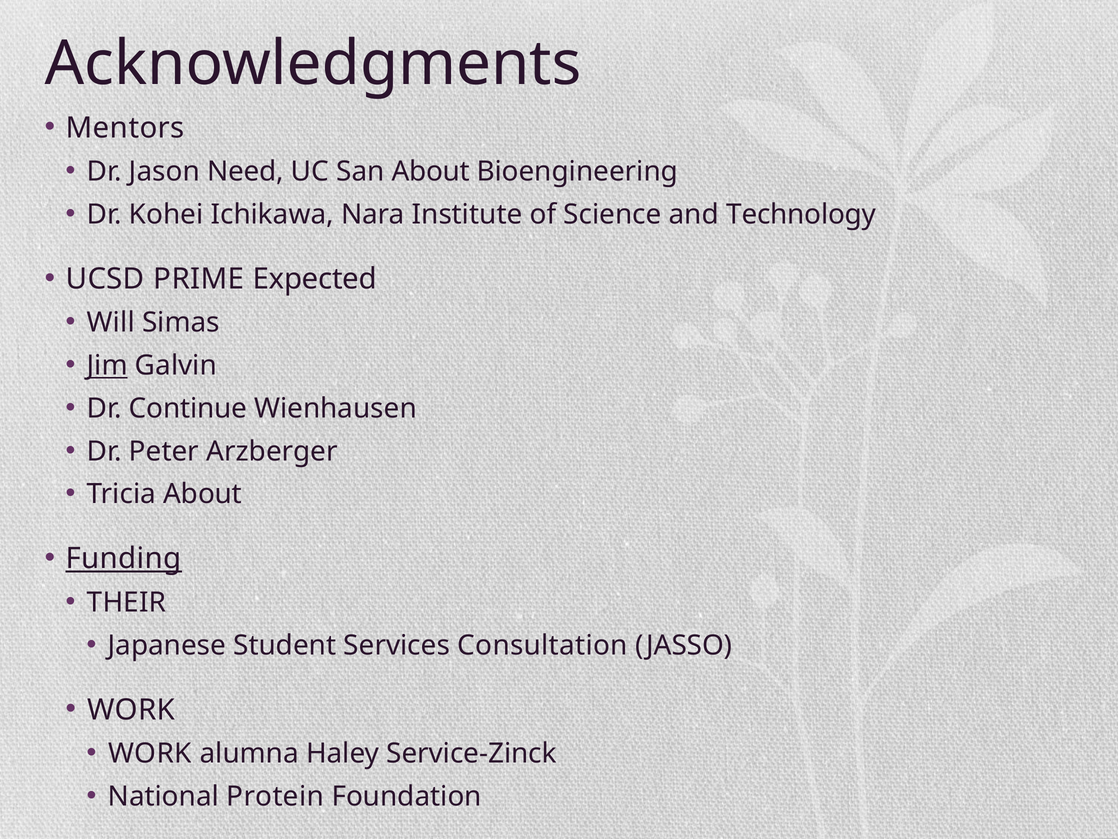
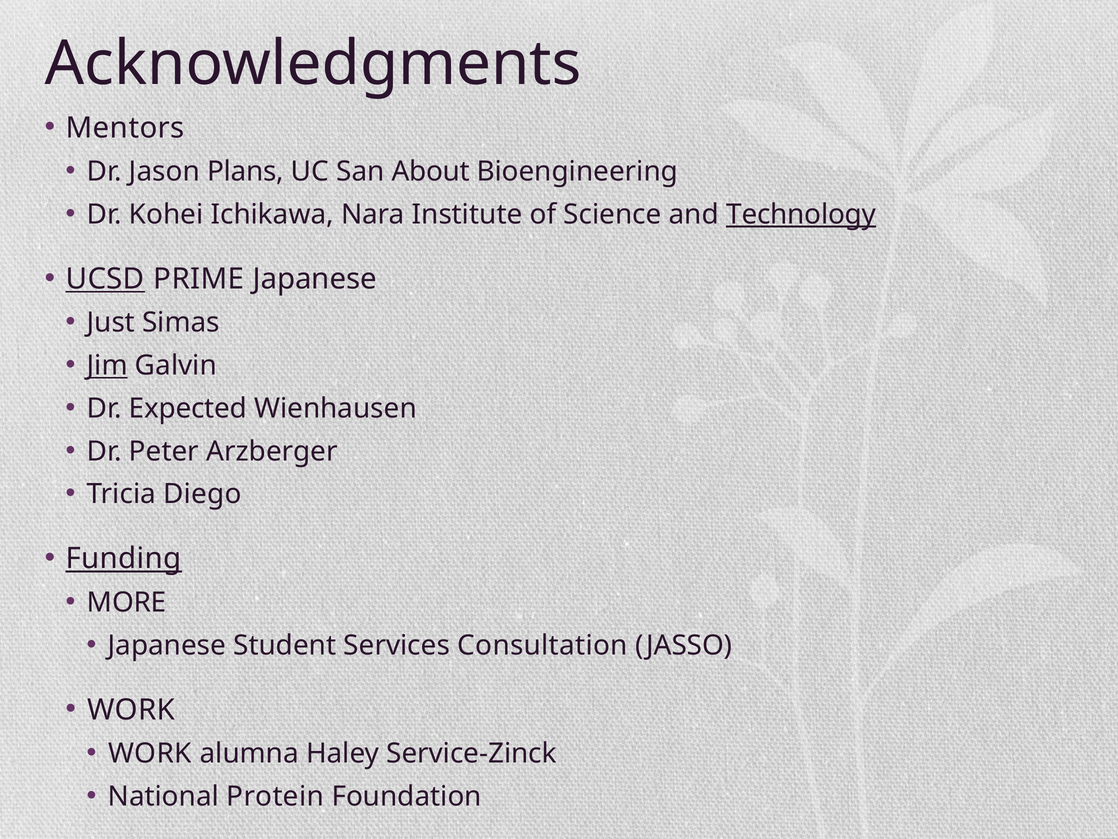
Need: Need -> Plans (246, 172)
Technology underline: none -> present (801, 214)
UCSD underline: none -> present (105, 279)
PRIME Expected: Expected -> Japanese (315, 279)
Will: Will -> Just (111, 322)
Continue: Continue -> Expected (188, 408)
Tricia About: About -> Diego (202, 494)
THEIR: THEIR -> MORE (127, 602)
